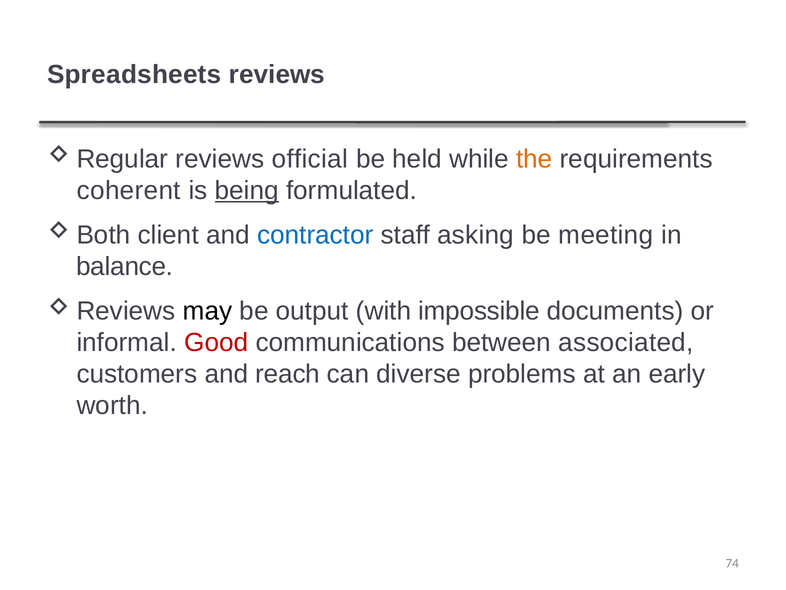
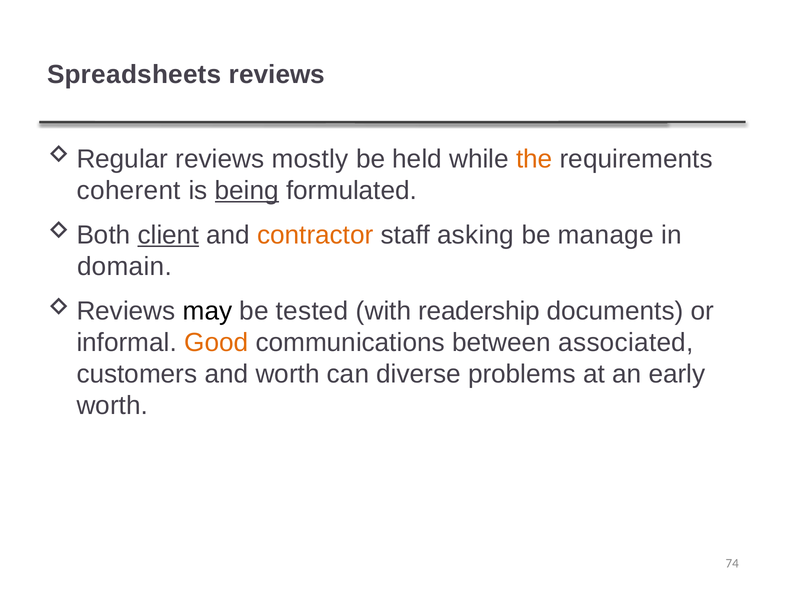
official: official -> mostly (310, 159)
client underline: none -> present (168, 235)
contractor colour: blue -> orange (315, 235)
meeting: meeting -> manage (606, 235)
balance: balance -> domain (124, 266)
output: output -> tested (312, 311)
impossible: impossible -> readership (479, 311)
Good colour: red -> orange (216, 342)
and reach: reach -> worth (288, 374)
